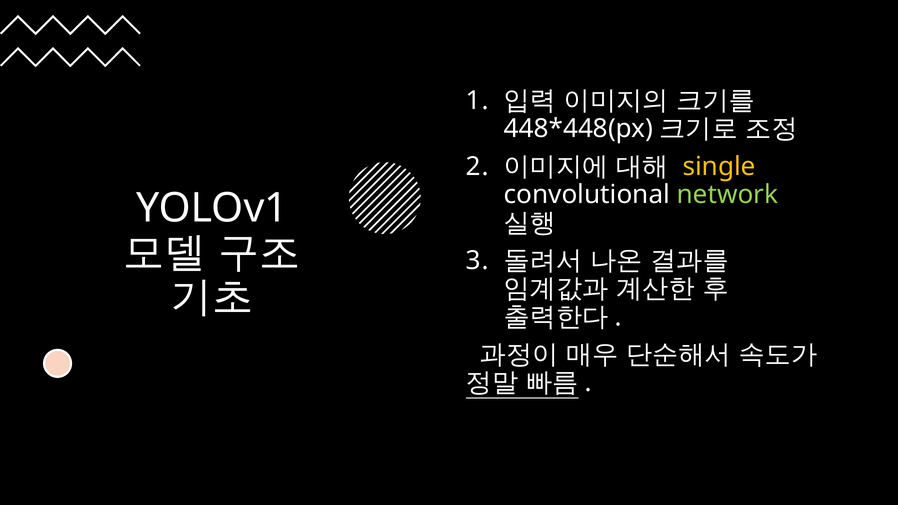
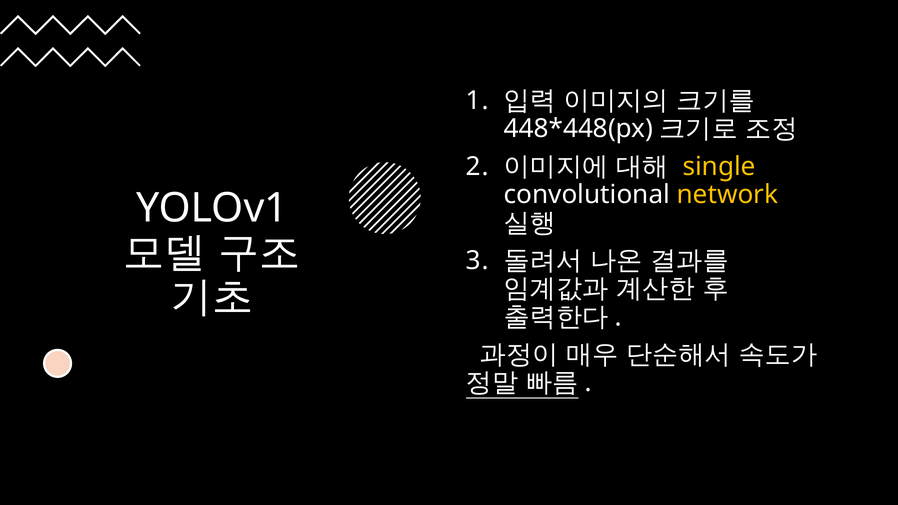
network colour: light green -> yellow (727, 195)
